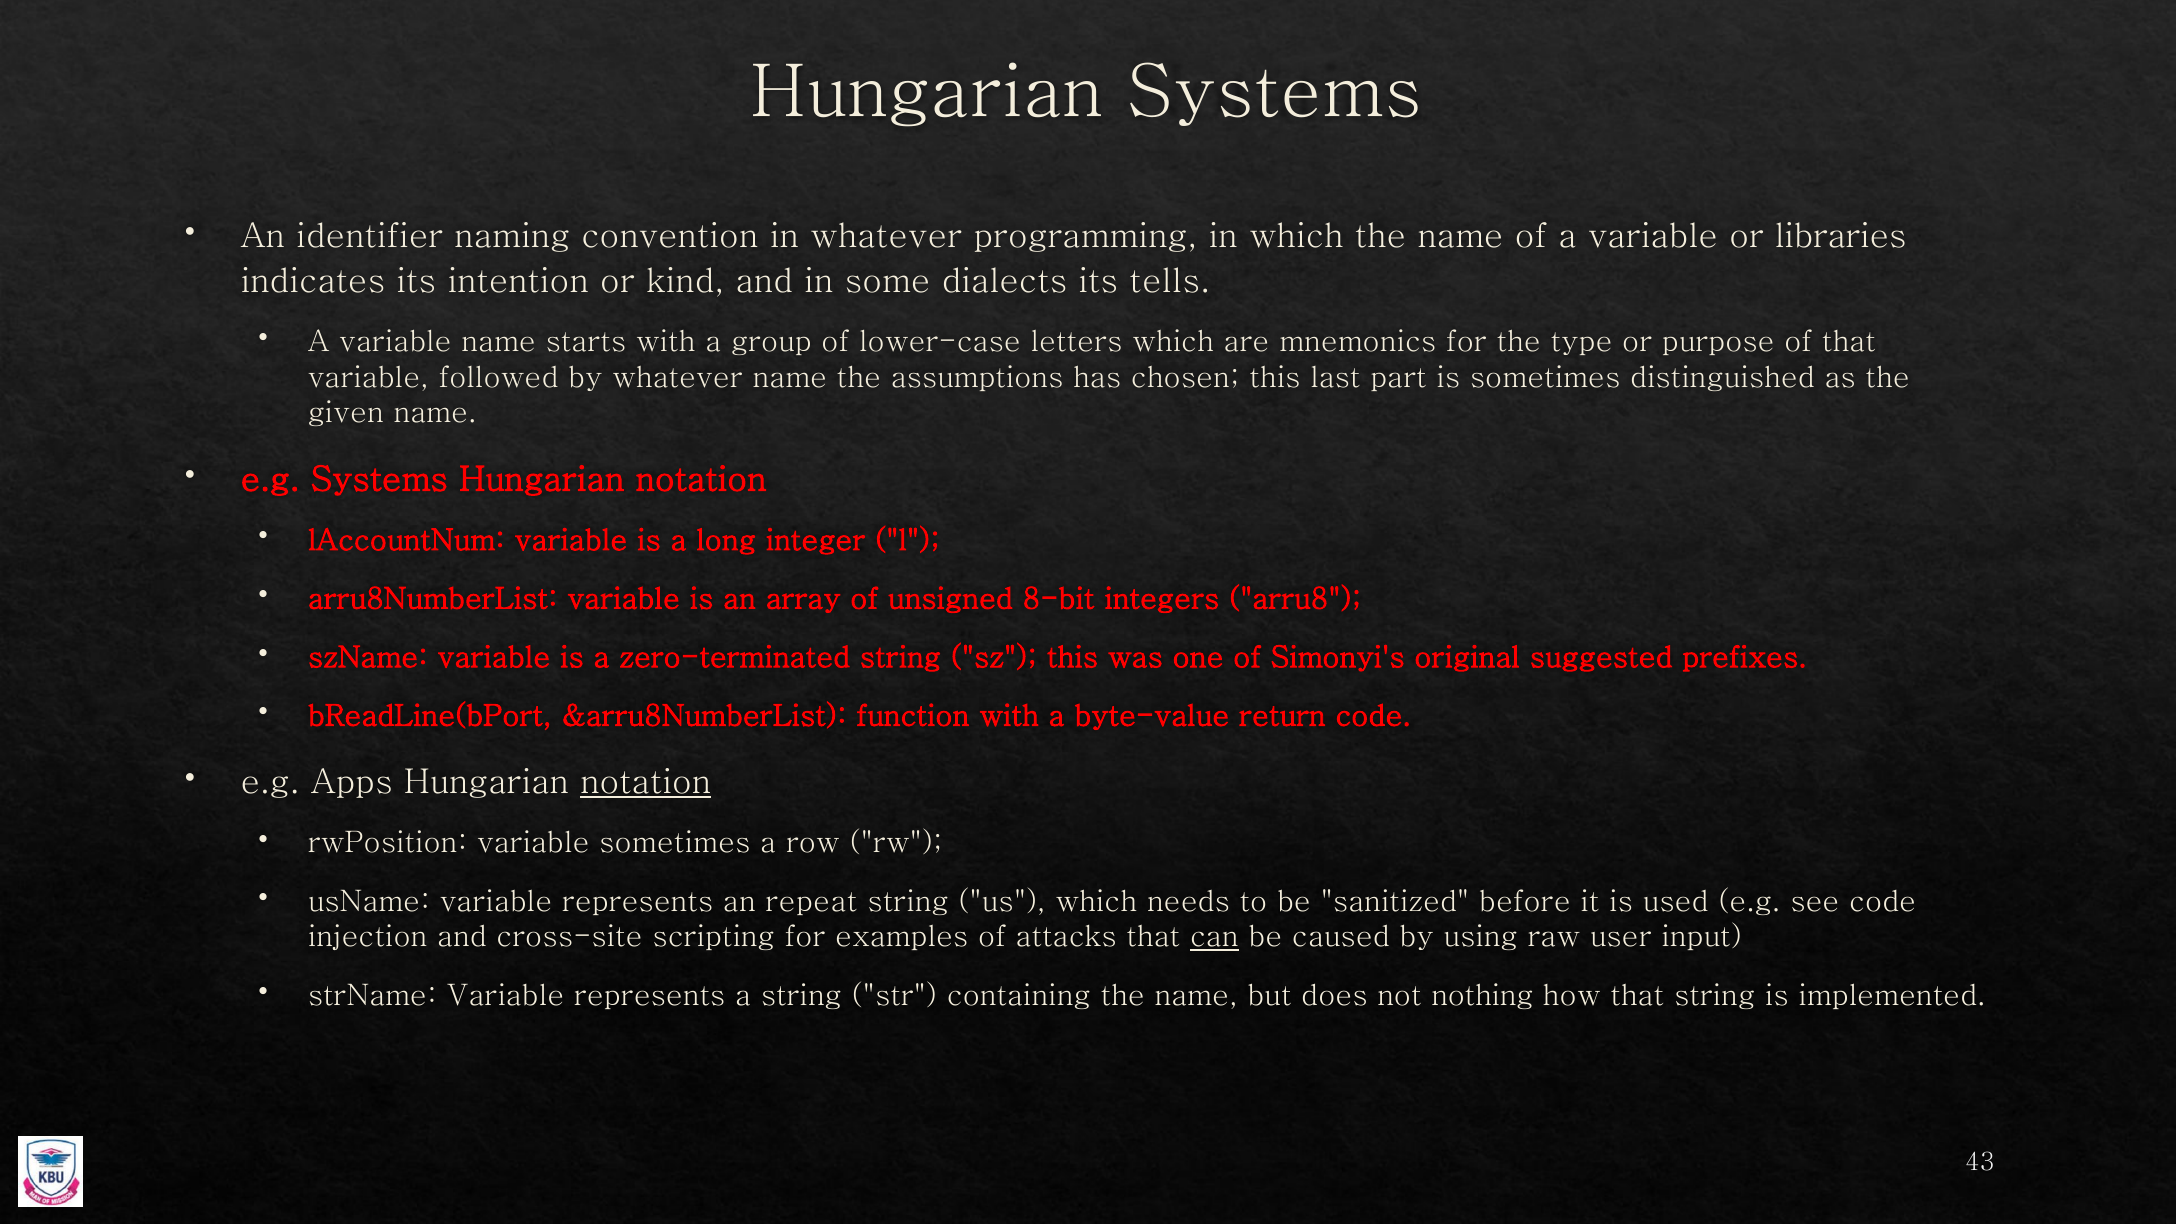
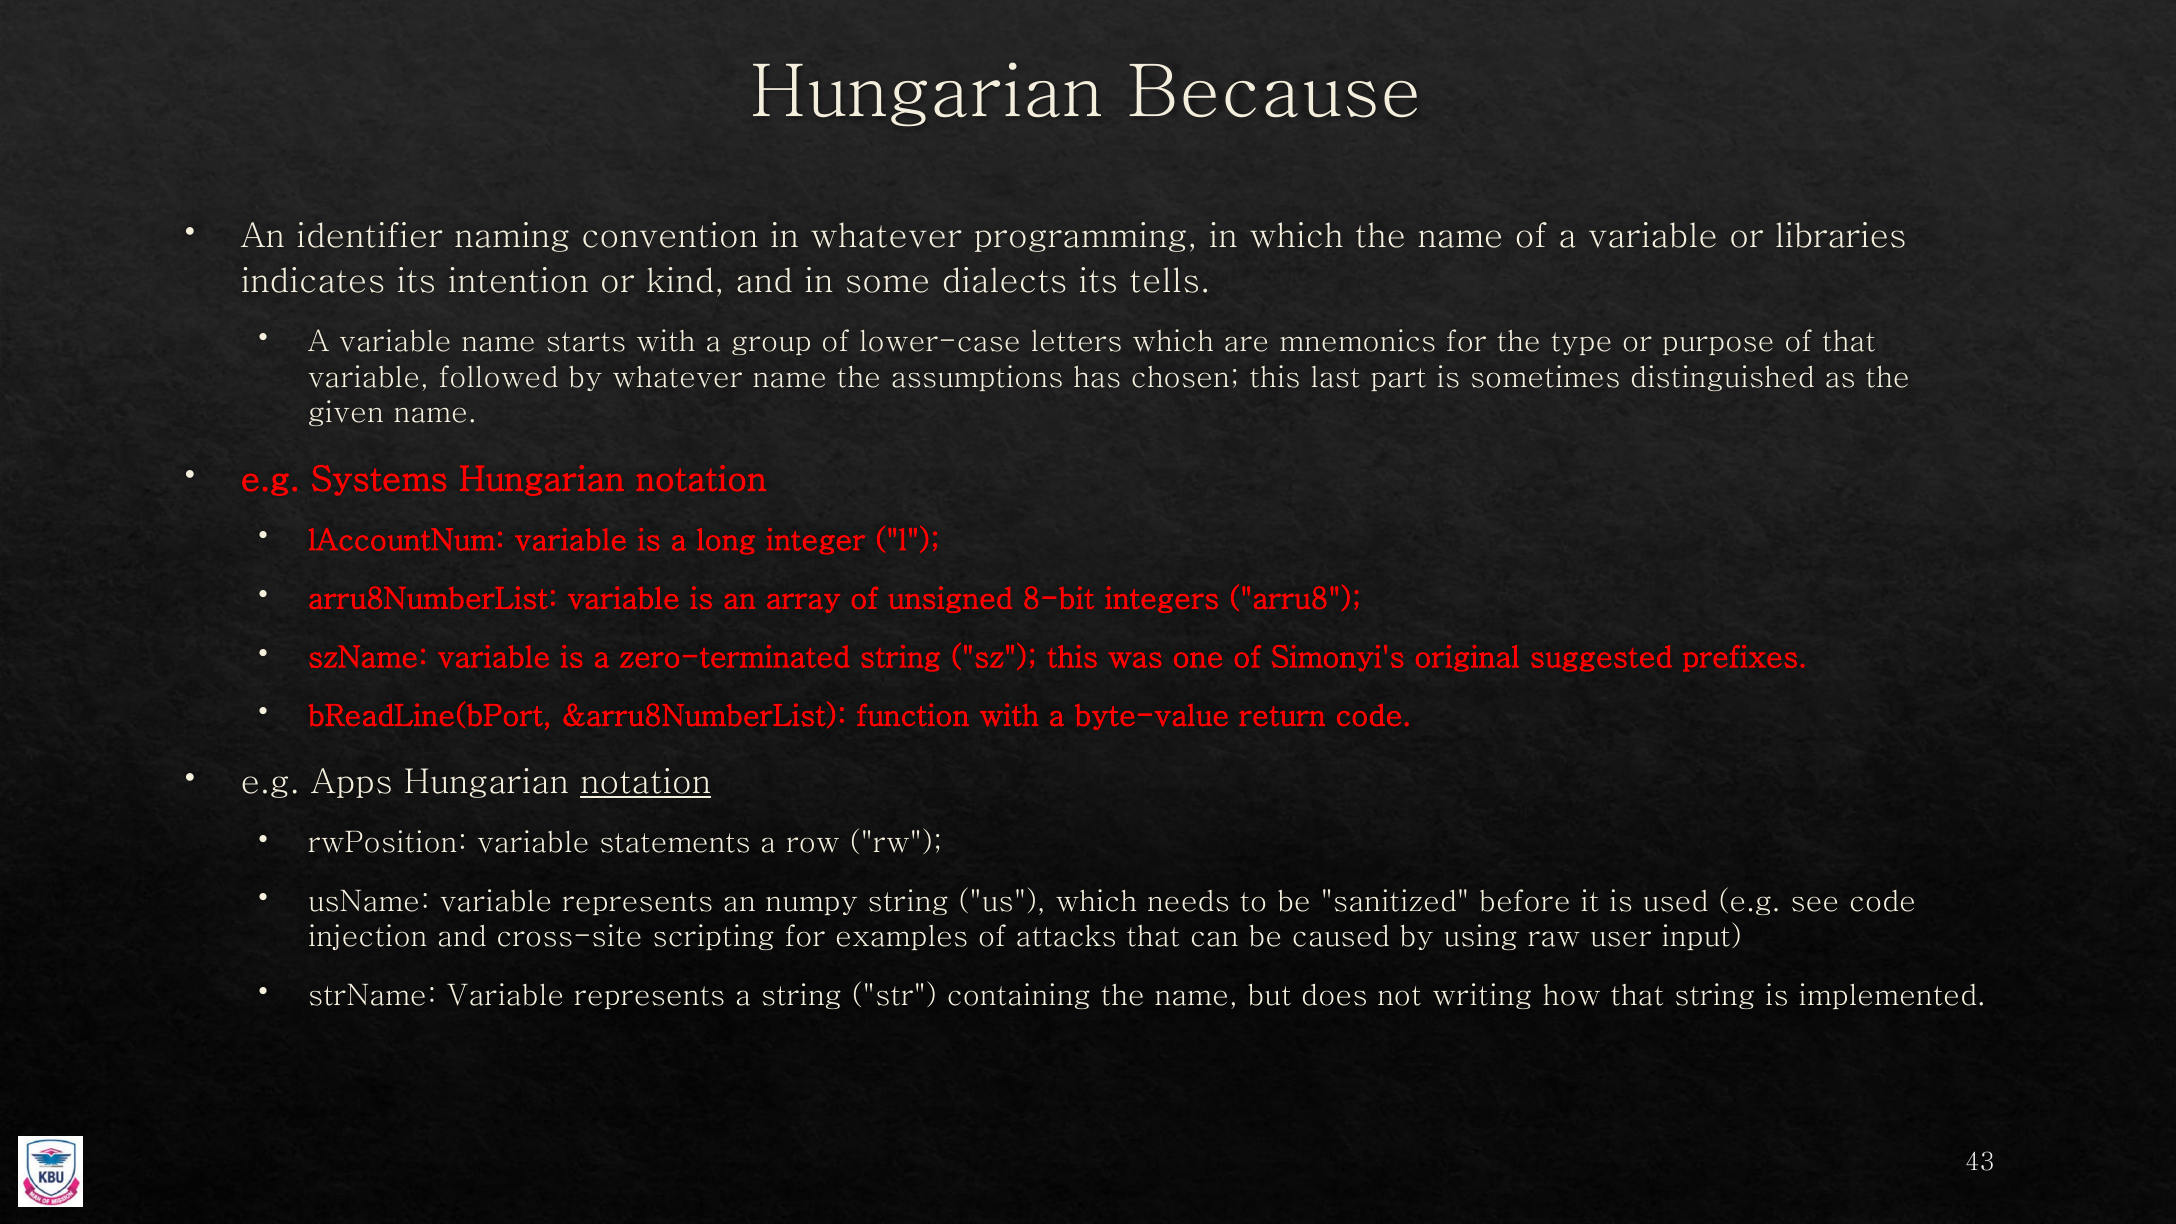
Hungarian Systems: Systems -> Because (1275, 93)
variable sometimes: sometimes -> statements (675, 843)
repeat: repeat -> numpy (812, 902)
can underline: present -> none (1214, 937)
nothing: nothing -> writing (1482, 996)
